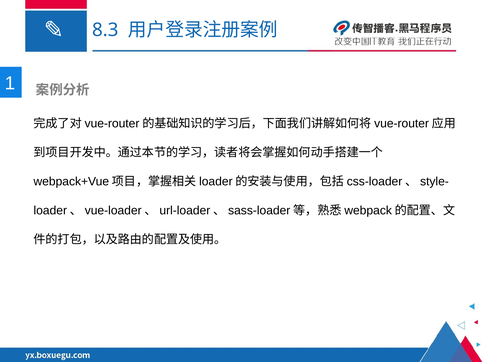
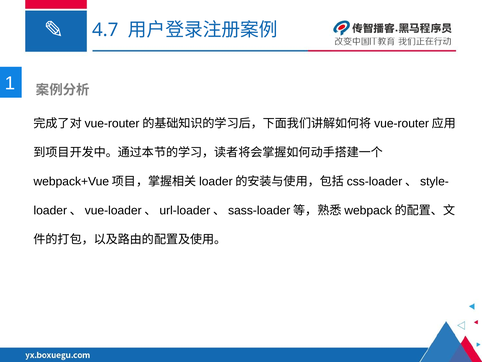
8.3: 8.3 -> 4.7 (105, 30)
